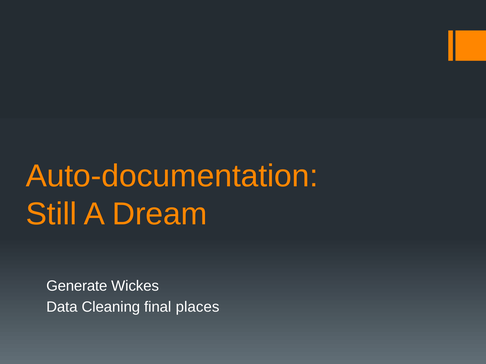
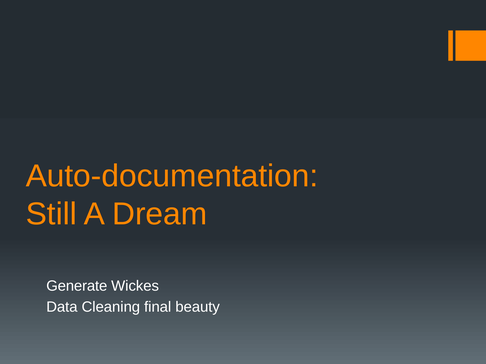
places: places -> beauty (198, 307)
